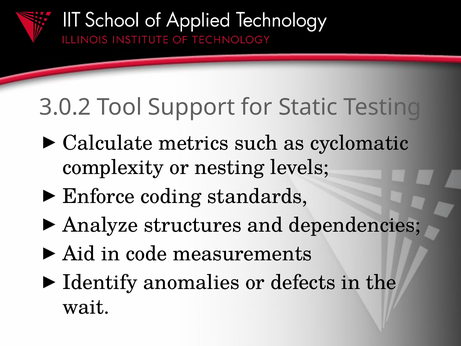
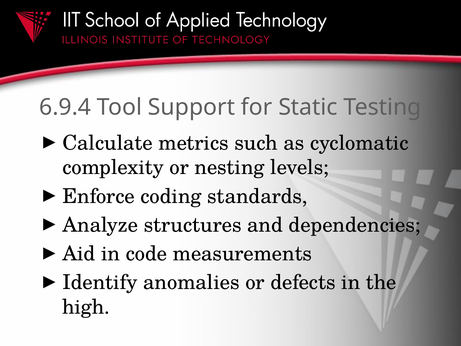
3.0.2: 3.0.2 -> 6.9.4 (65, 107)
wait: wait -> high (86, 307)
